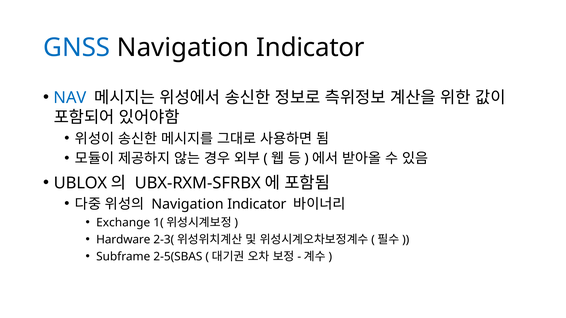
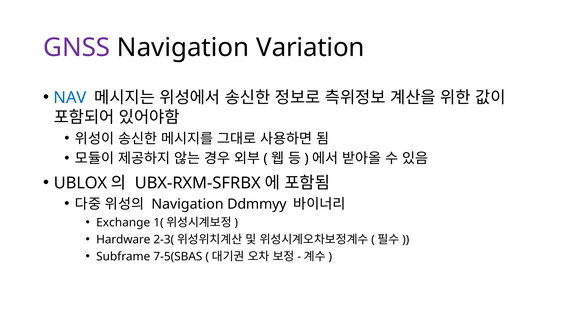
GNSS colour: blue -> purple (77, 48)
Indicator: Indicator -> Variation (310, 48)
Indicator: Indicator -> Ddmmyy (257, 204)
2-5(SBAS: 2-5(SBAS -> 7-5(SBAS (178, 257)
